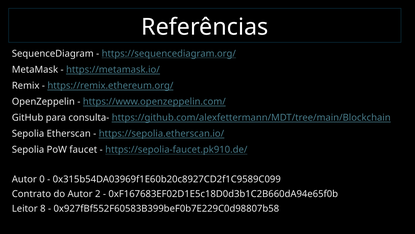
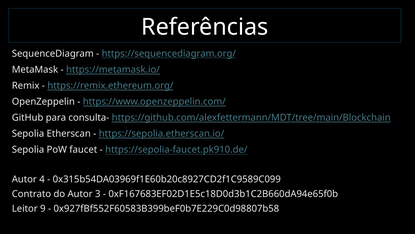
0: 0 -> 4 (42, 179)
2: 2 -> 3 (98, 193)
8: 8 -> 9 (43, 208)
